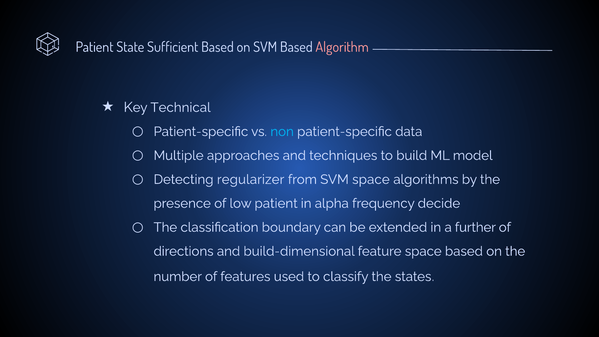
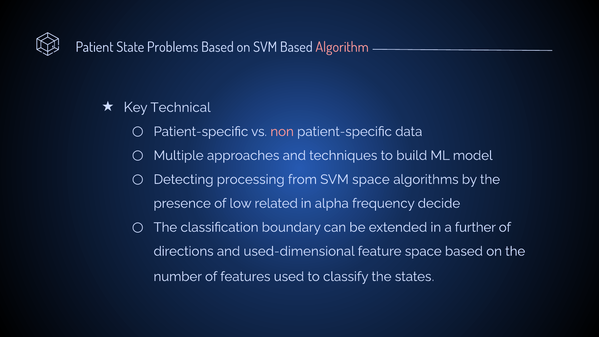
Sufficient: Sufficient -> Problems (173, 47)
non colour: light blue -> pink (282, 132)
regularizer: regularizer -> processing (251, 179)
low patient: patient -> related (276, 203)
build-dimensional: build-dimensional -> used-dimensional (299, 251)
